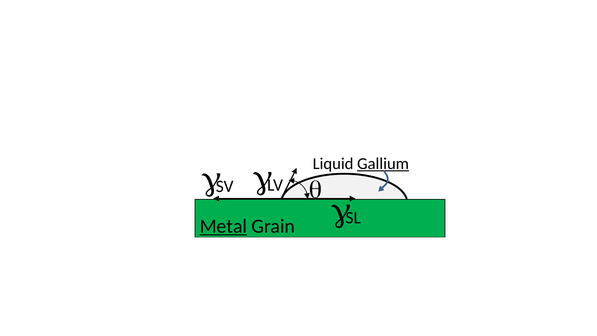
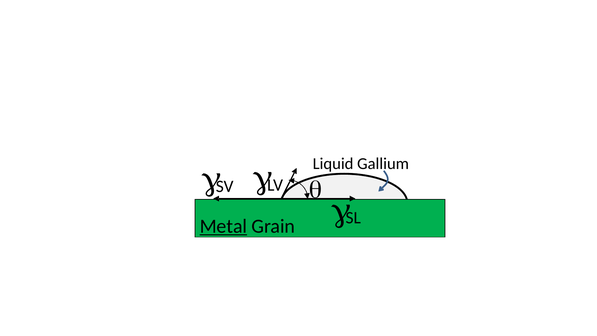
Gallium underline: present -> none (383, 164)
